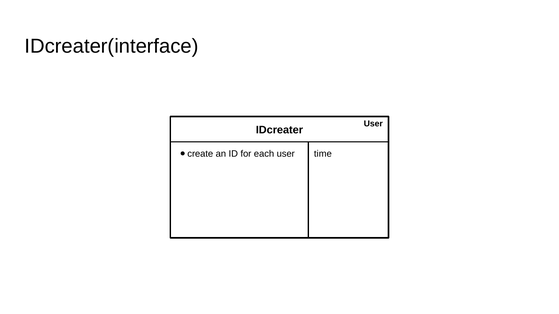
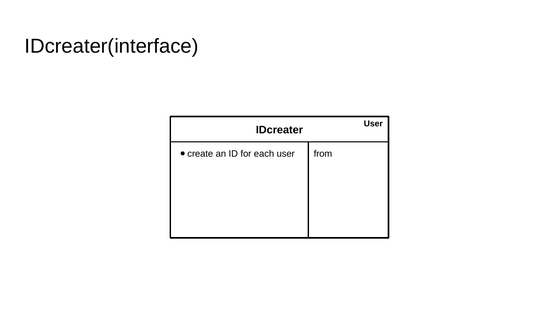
time: time -> from (323, 154)
